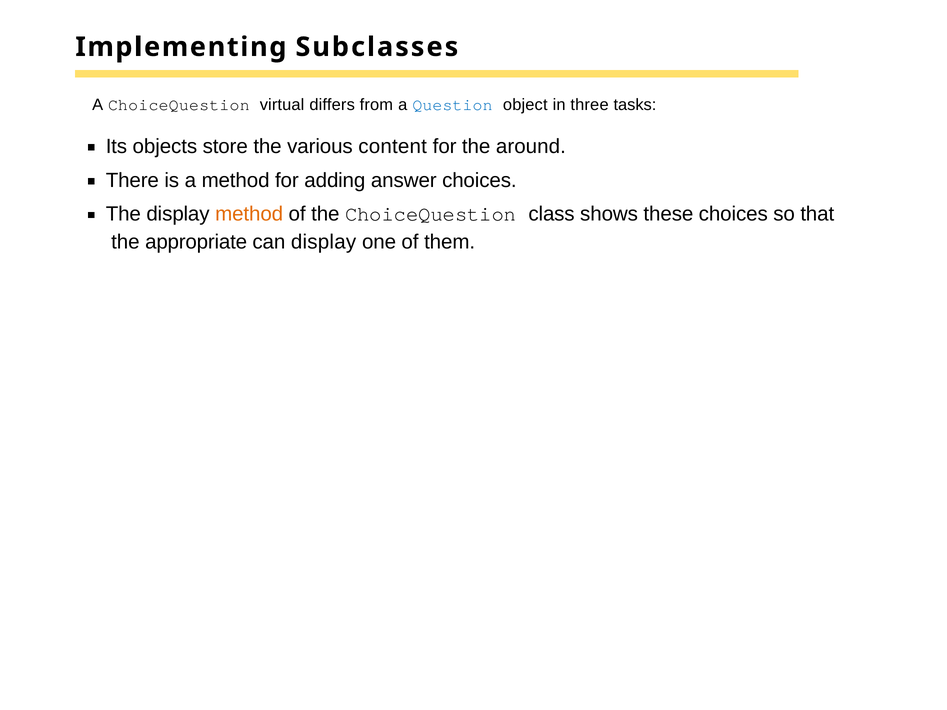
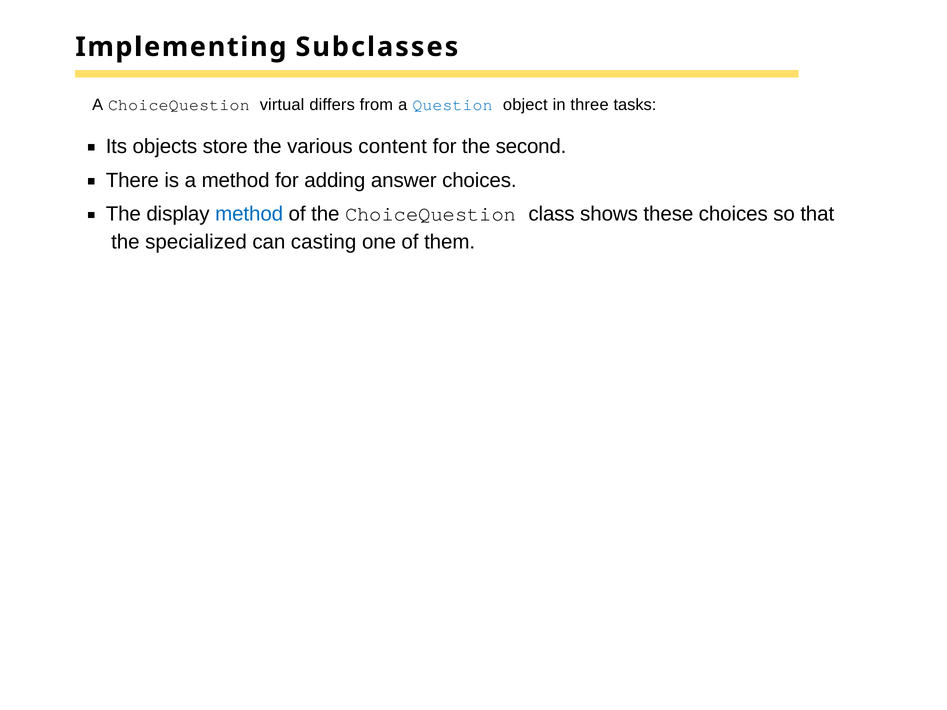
around: around -> second (531, 147)
method colour: orange -> blue (249, 214)
appropriate: appropriate -> specialized (196, 242)
can display: display -> casting (324, 242)
